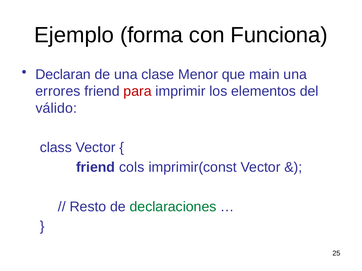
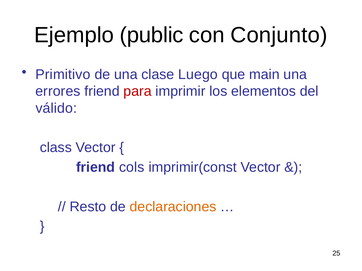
forma: forma -> public (152, 35)
Funciona: Funciona -> Conjunto (279, 35)
Declaran: Declaran -> Primitivo (63, 75)
Menor: Menor -> Luego (198, 75)
declaraciones colour: green -> orange (173, 207)
